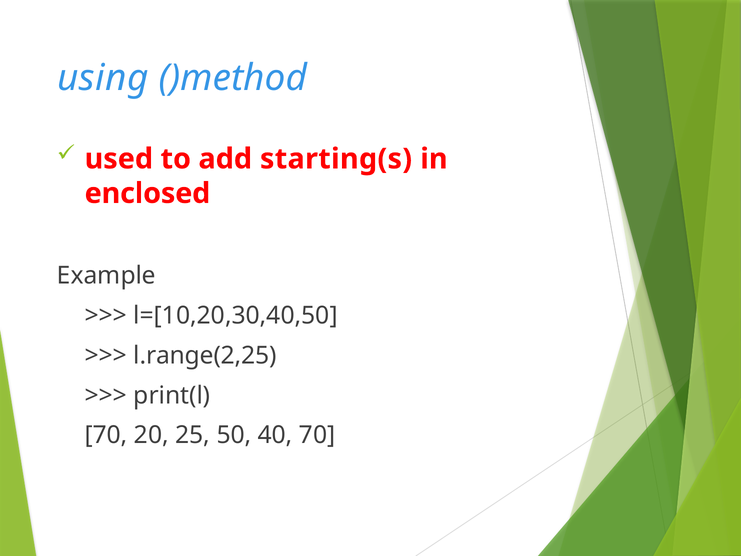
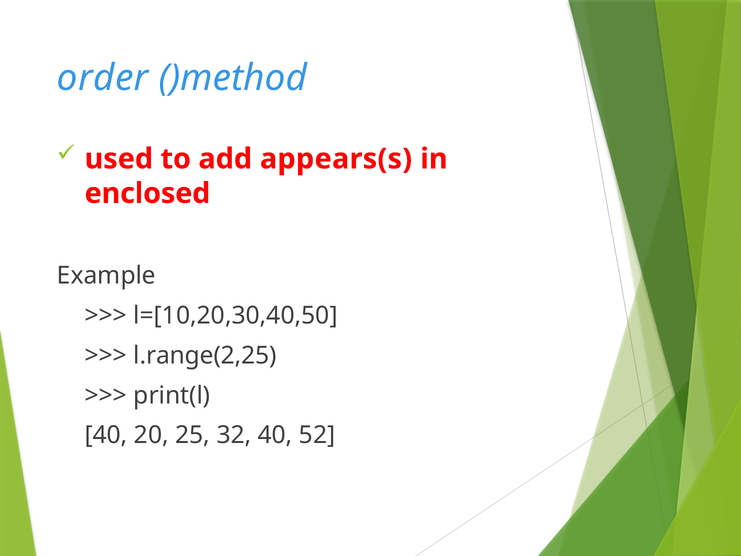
using: using -> order (103, 78)
starting(s: starting(s -> appears(s (336, 159)
70: 70 -> 40 (106, 435)
50: 50 -> 32 (234, 435)
40 70: 70 -> 52 (317, 435)
